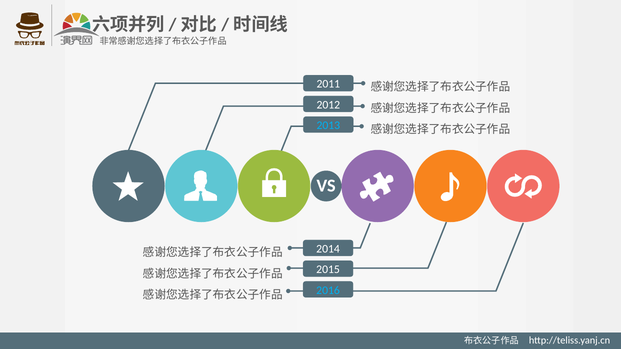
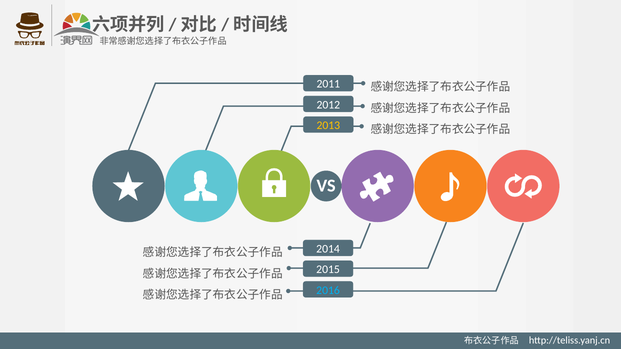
2013 colour: light blue -> yellow (328, 126)
